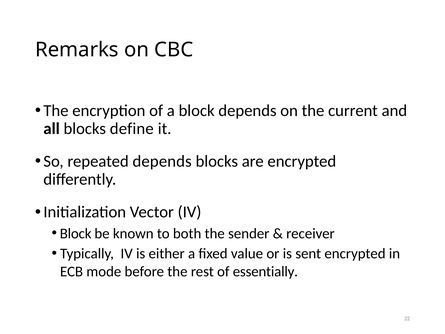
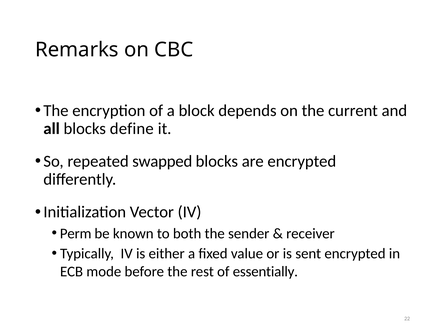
repeated depends: depends -> swapped (162, 161)
Block: Block -> Perm (76, 233)
